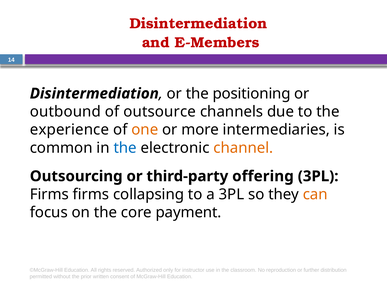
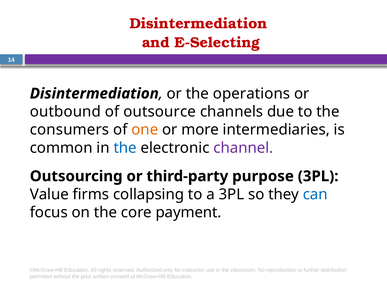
E-Members: E-Members -> E-Selecting (217, 43)
positioning: positioning -> operations (251, 93)
experience: experience -> consumers (69, 129)
channel colour: orange -> purple (243, 148)
offering: offering -> purpose (263, 176)
Firms: Firms -> Value (49, 194)
can colour: orange -> blue (315, 194)
